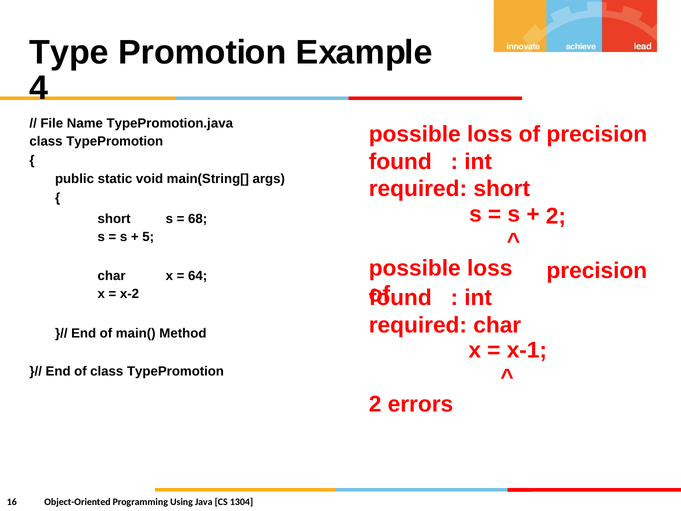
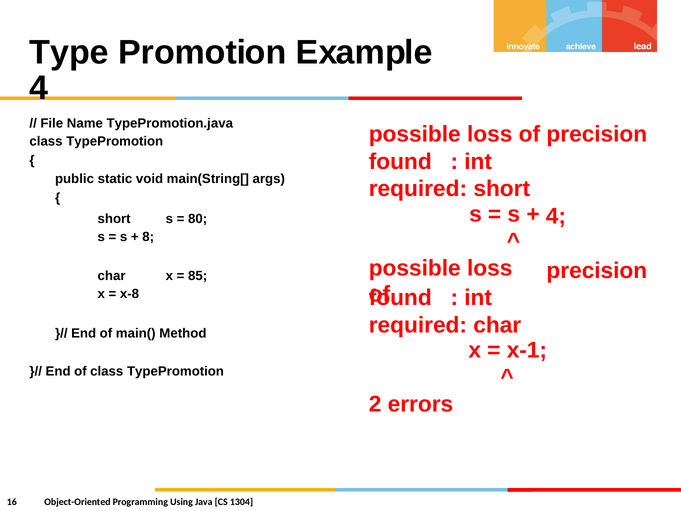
2: 2 -> 4 (556, 216)
68: 68 -> 80 (198, 219)
5: 5 -> 8 (148, 237)
64: 64 -> 85 (198, 276)
x-2: x-2 -> x-8 (129, 294)
